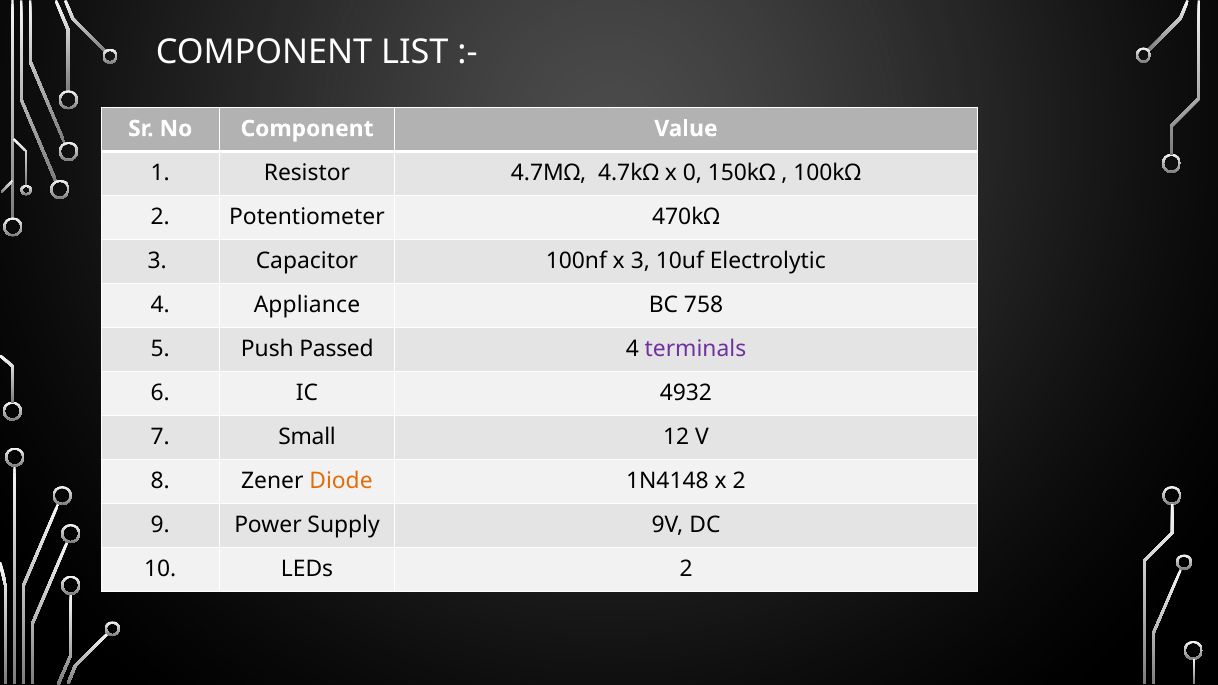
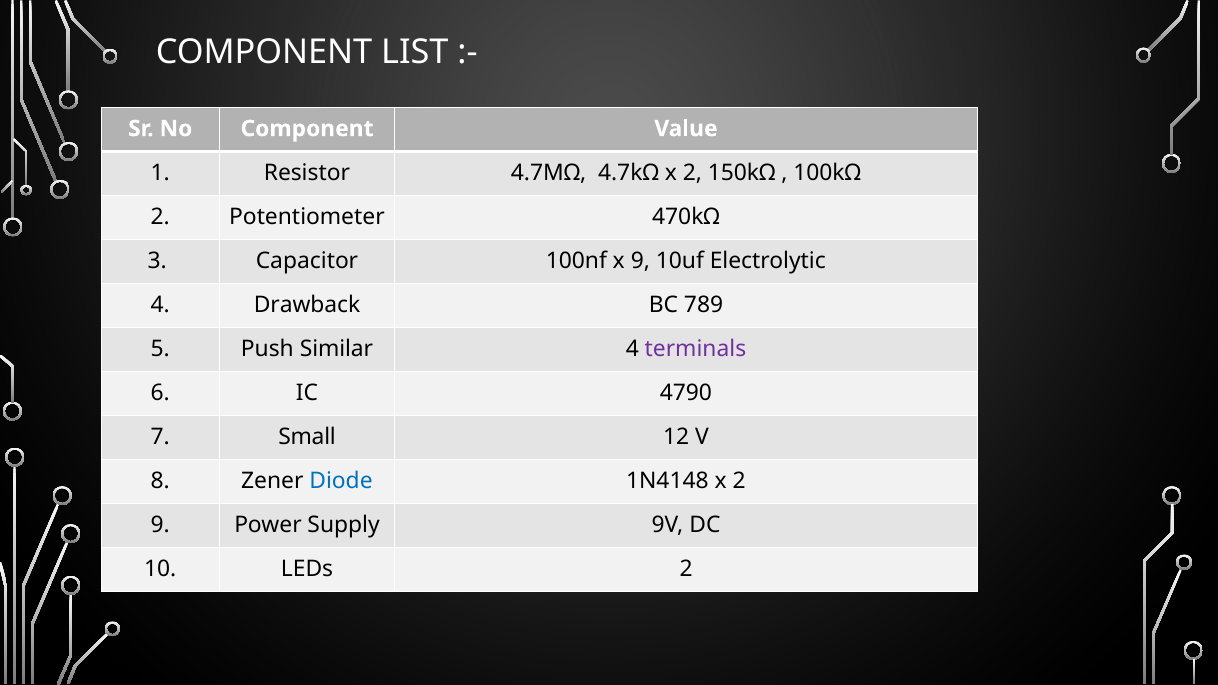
4.7kΩ x 0: 0 -> 2 (692, 173)
x 3: 3 -> 9 (640, 261)
Appliance: Appliance -> Drawback (307, 305)
758: 758 -> 789 (704, 305)
Passed: Passed -> Similar (336, 349)
4932: 4932 -> 4790 (686, 393)
Diode colour: orange -> blue (341, 481)
